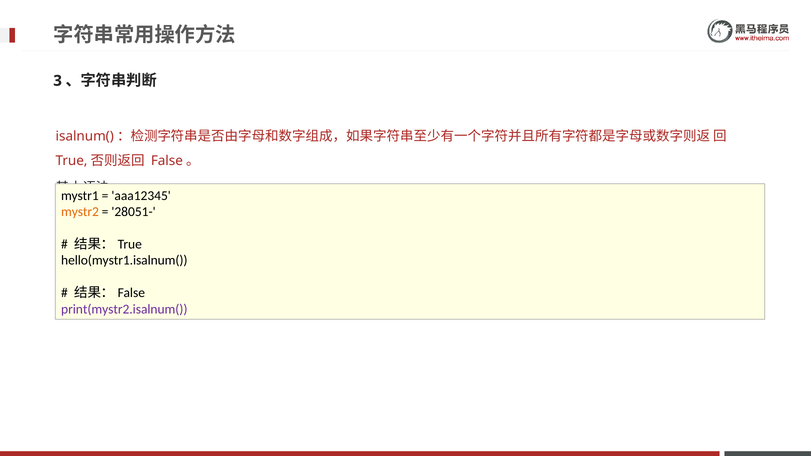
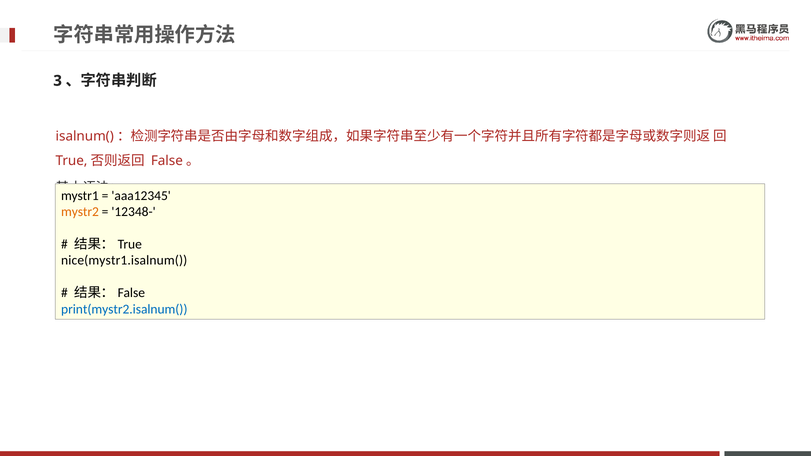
28051-: 28051- -> 12348- (134, 212)
hello(mystr1.isalnum(: hello(mystr1.isalnum( -> nice(mystr1.isalnum( (124, 261)
print(mystr2.isalnum( colour: purple -> blue (124, 309)
